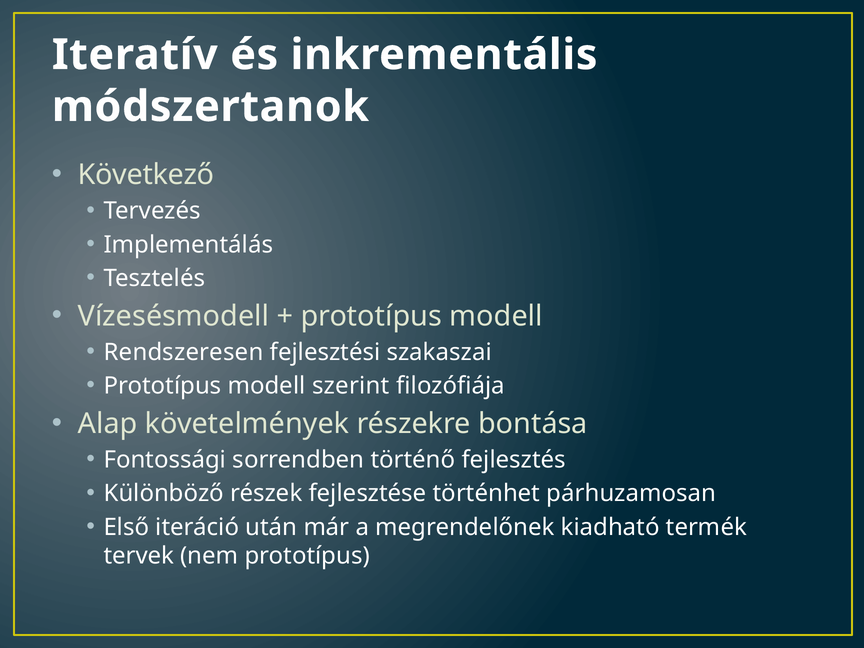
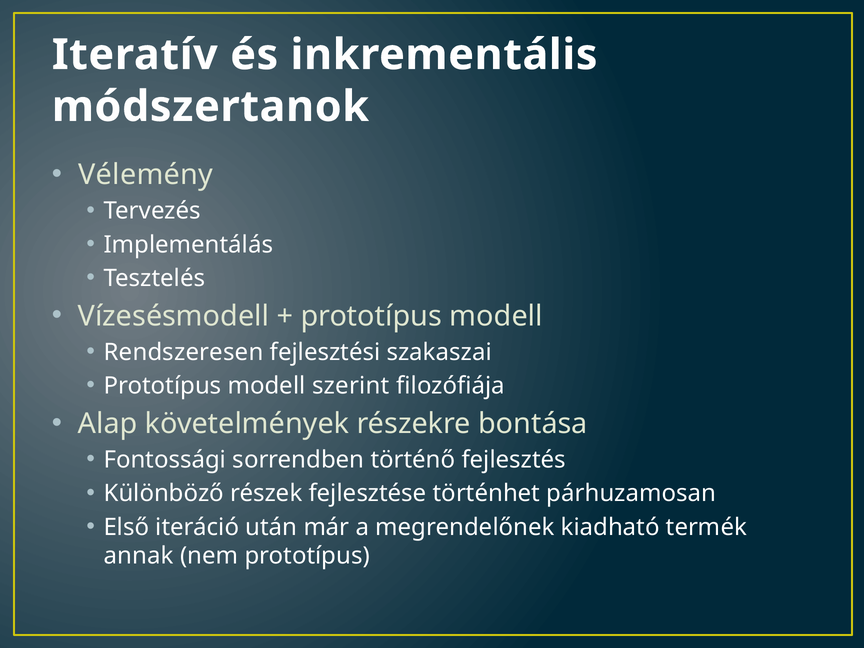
Következő: Következő -> Vélemény (146, 175)
tervek: tervek -> annak (139, 556)
